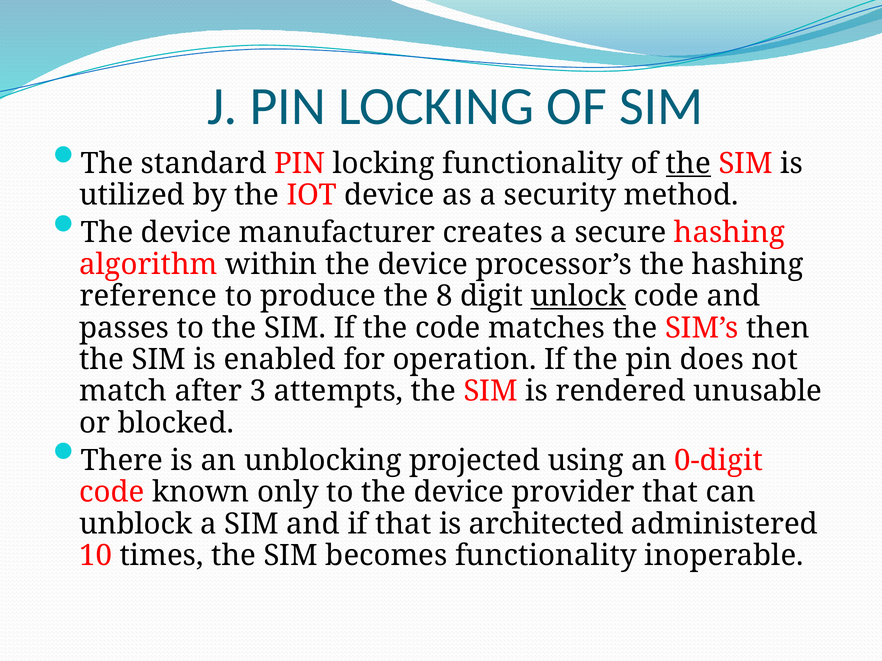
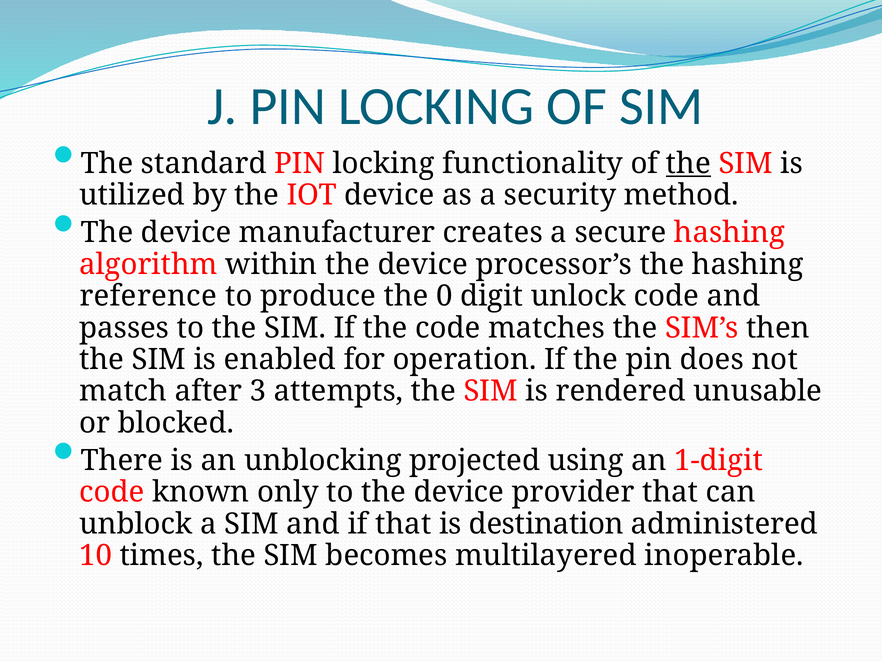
8: 8 -> 0 (444, 296)
unlock underline: present -> none (578, 296)
0-digit: 0-digit -> 1-digit (719, 461)
architected: architected -> destination (546, 524)
becomes functionality: functionality -> multilayered (546, 556)
